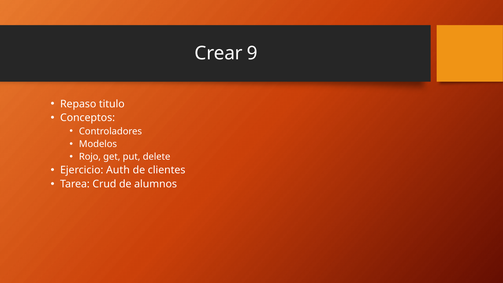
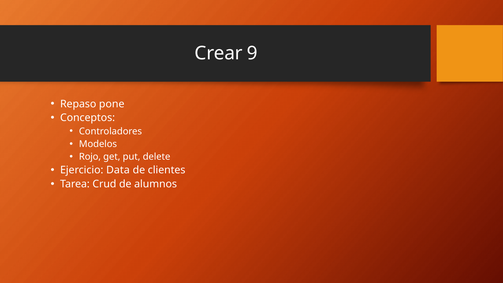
titulo: titulo -> pone (112, 104)
Auth: Auth -> Data (118, 170)
